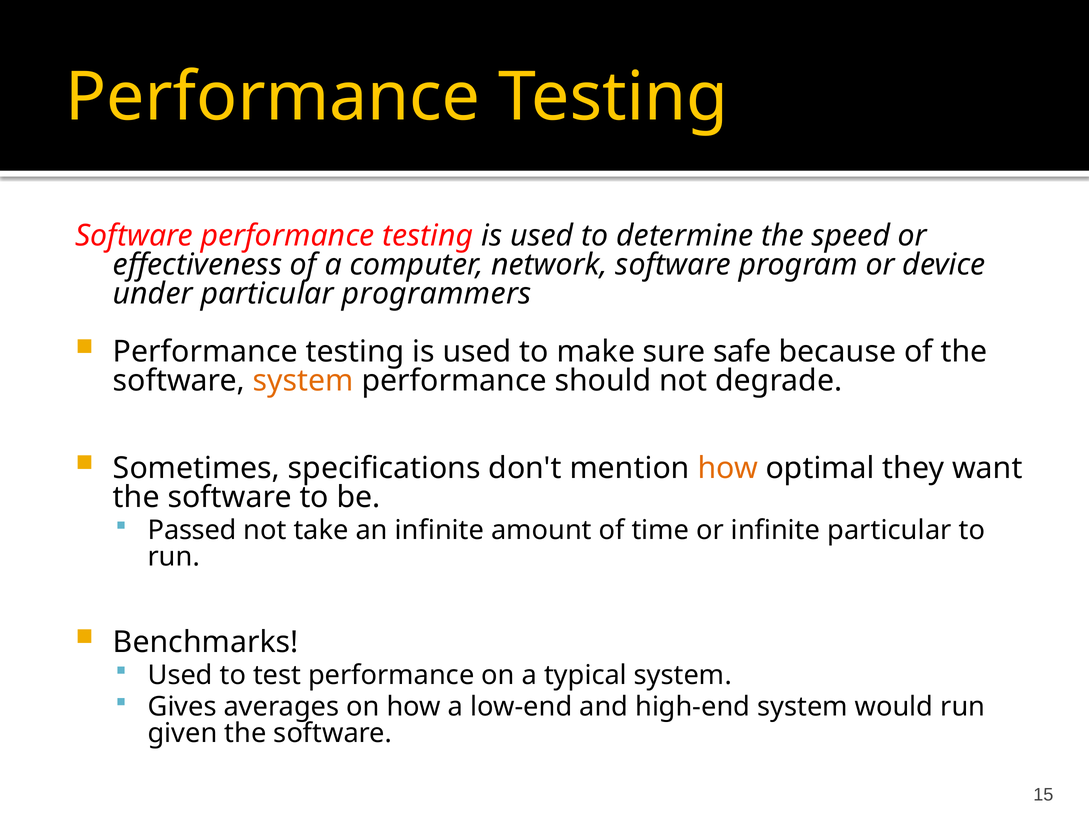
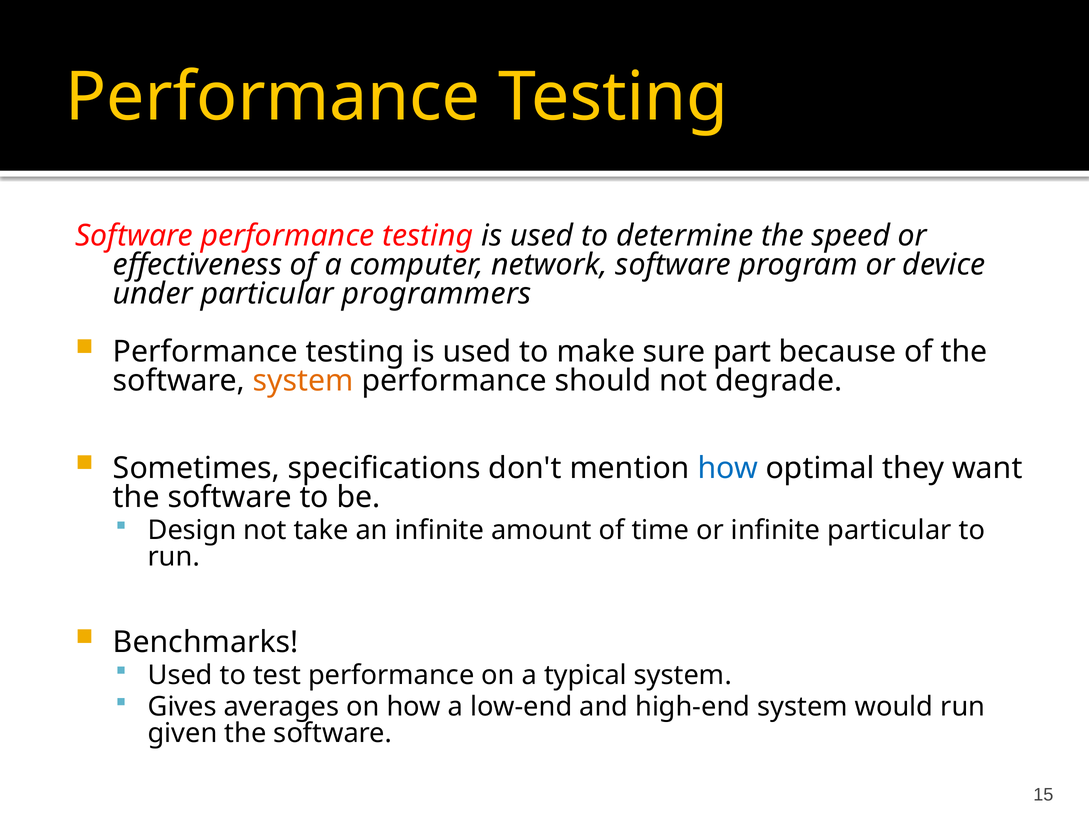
safe: safe -> part (742, 352)
how colour: orange -> blue (728, 468)
Passed: Passed -> Design (192, 530)
